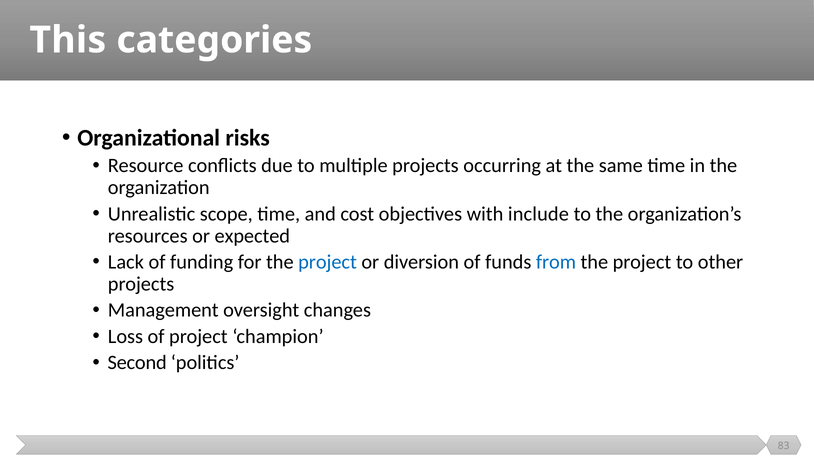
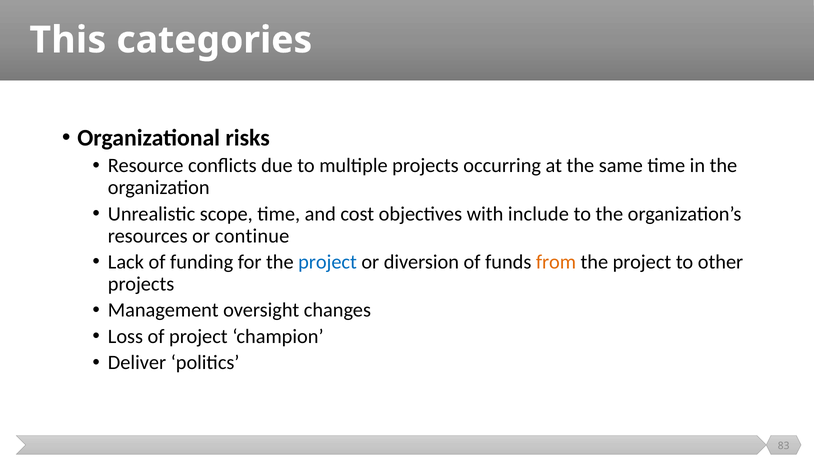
expected: expected -> continue (252, 236)
from colour: blue -> orange (556, 262)
Second: Second -> Deliver (137, 363)
